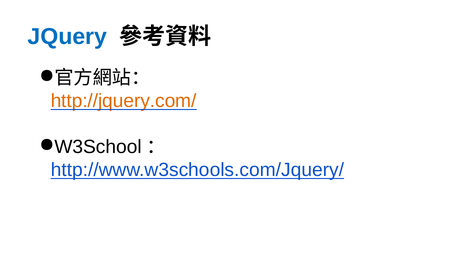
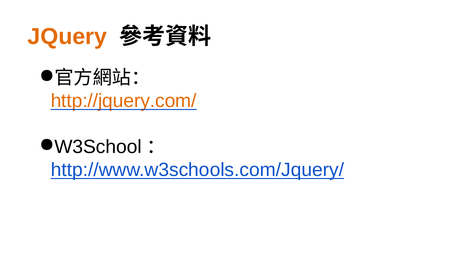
JQuery colour: blue -> orange (67, 37)
